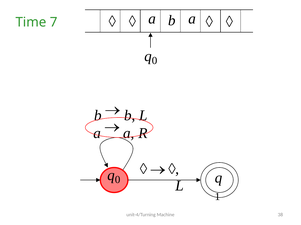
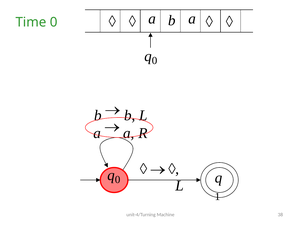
Time 7: 7 -> 0 (54, 22)
